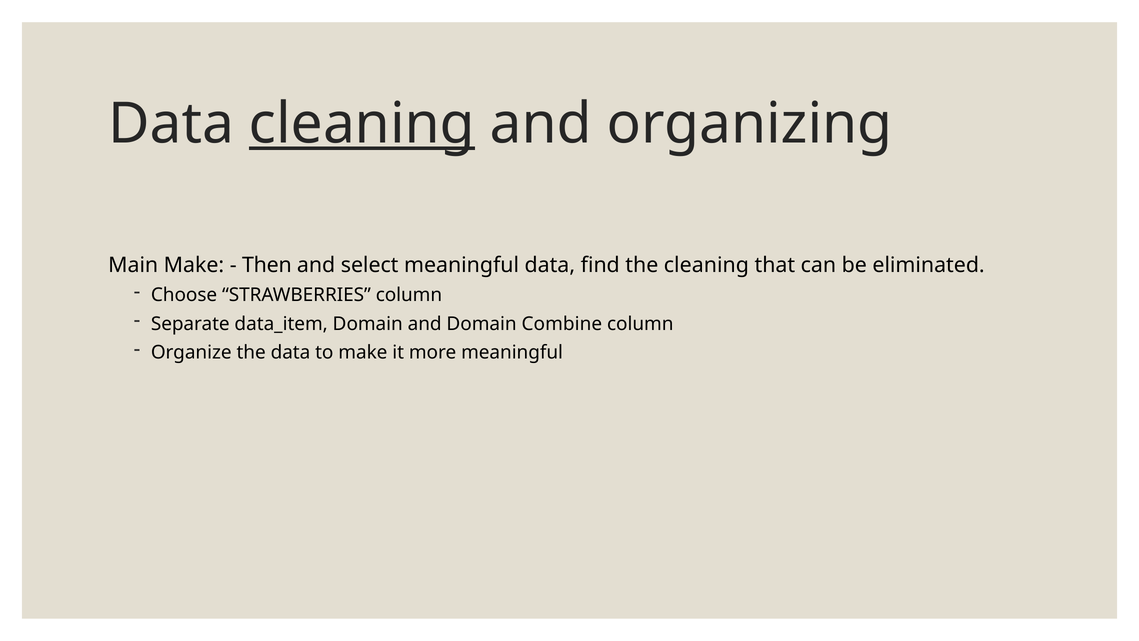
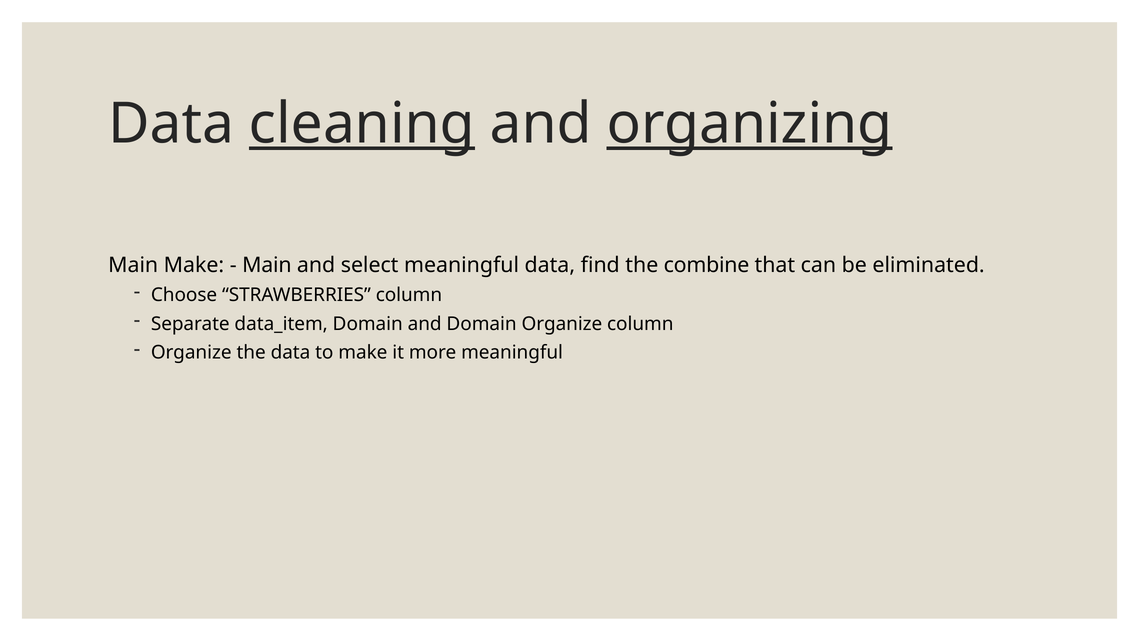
organizing underline: none -> present (750, 124)
Then: Then -> Main (267, 265)
the cleaning: cleaning -> combine (707, 265)
Domain Combine: Combine -> Organize (562, 324)
